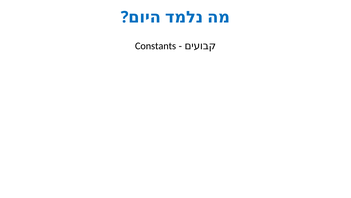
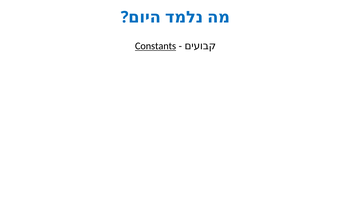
Constants underline: none -> present (156, 46)
